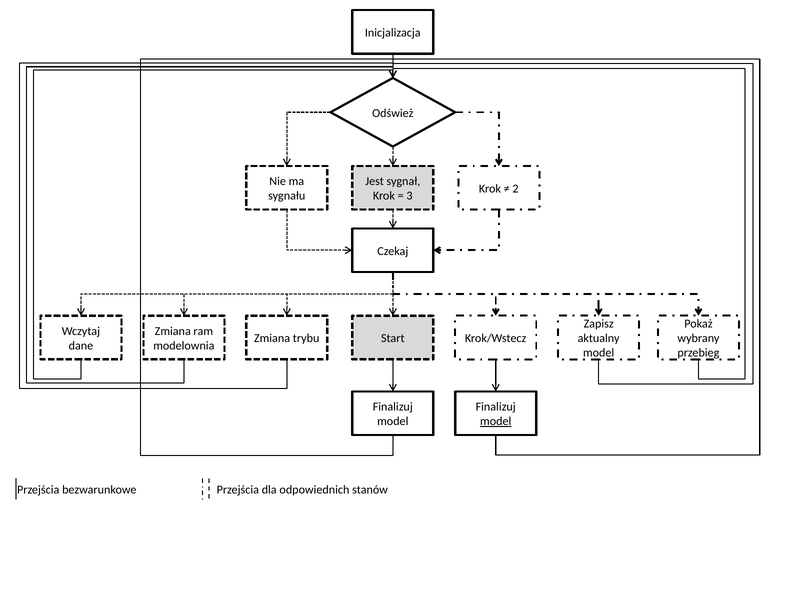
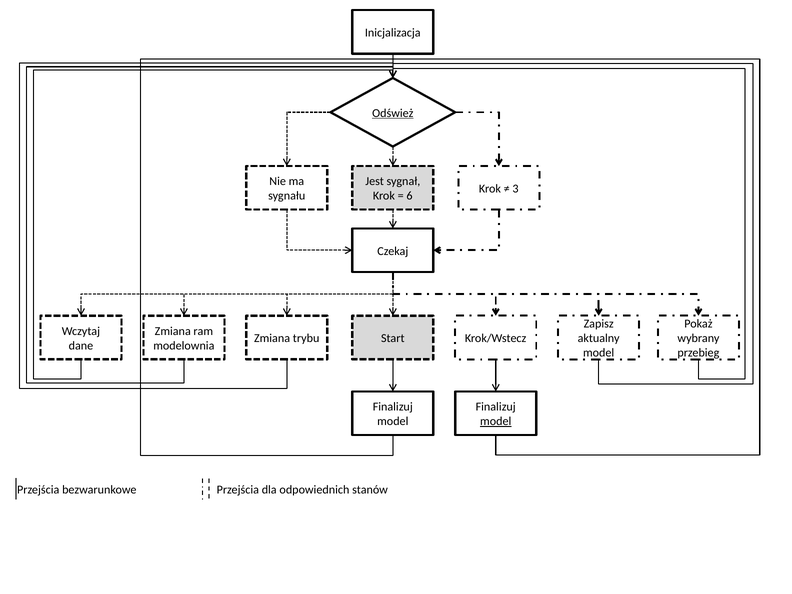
Odśwież underline: none -> present (393, 113)
2: 2 -> 3 (515, 189)
3: 3 -> 6 (409, 196)
